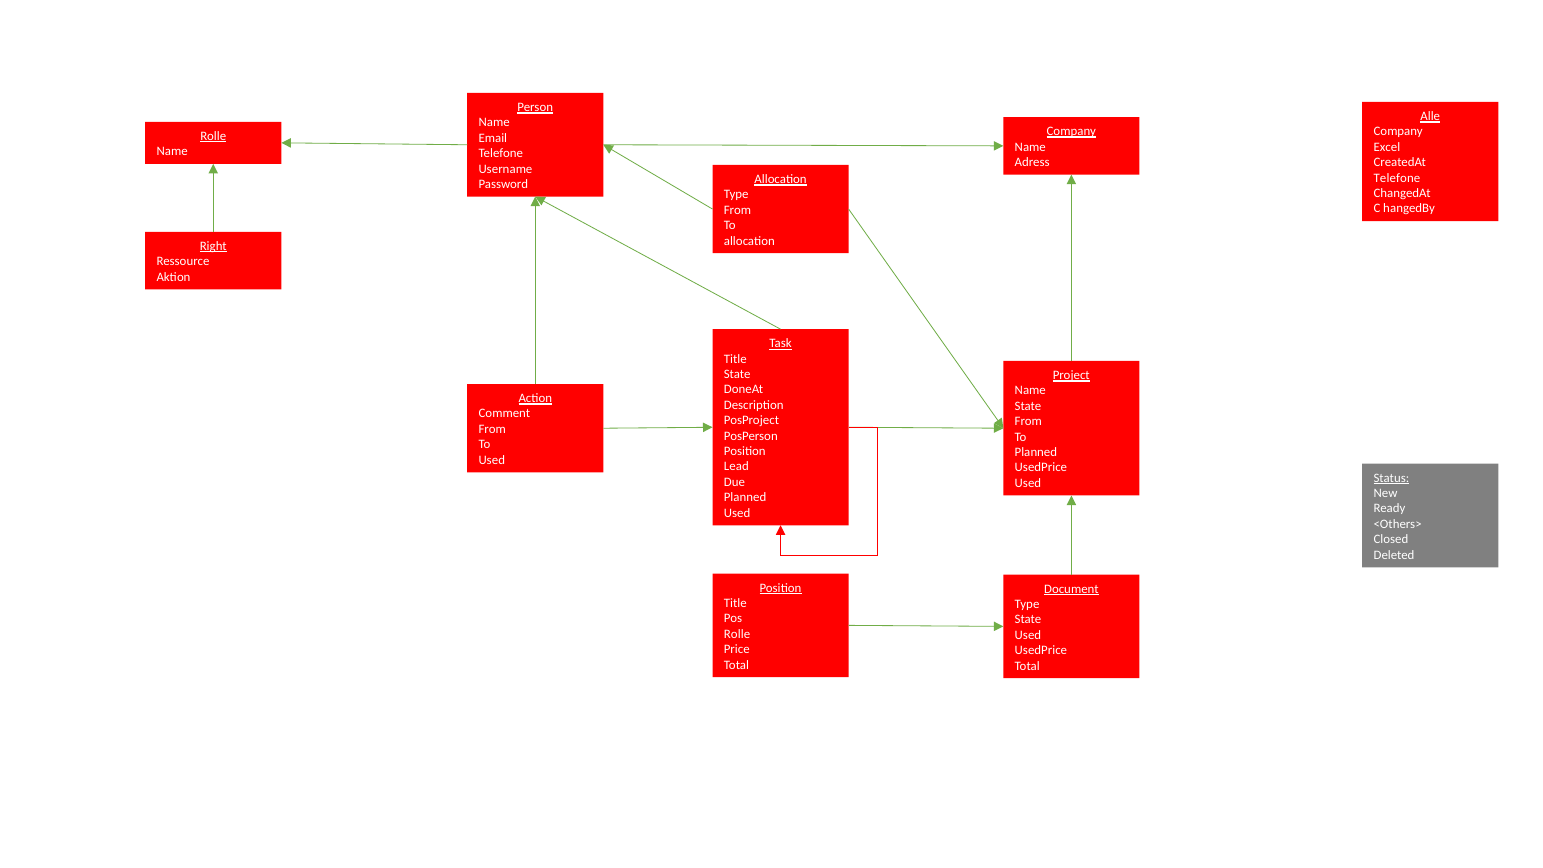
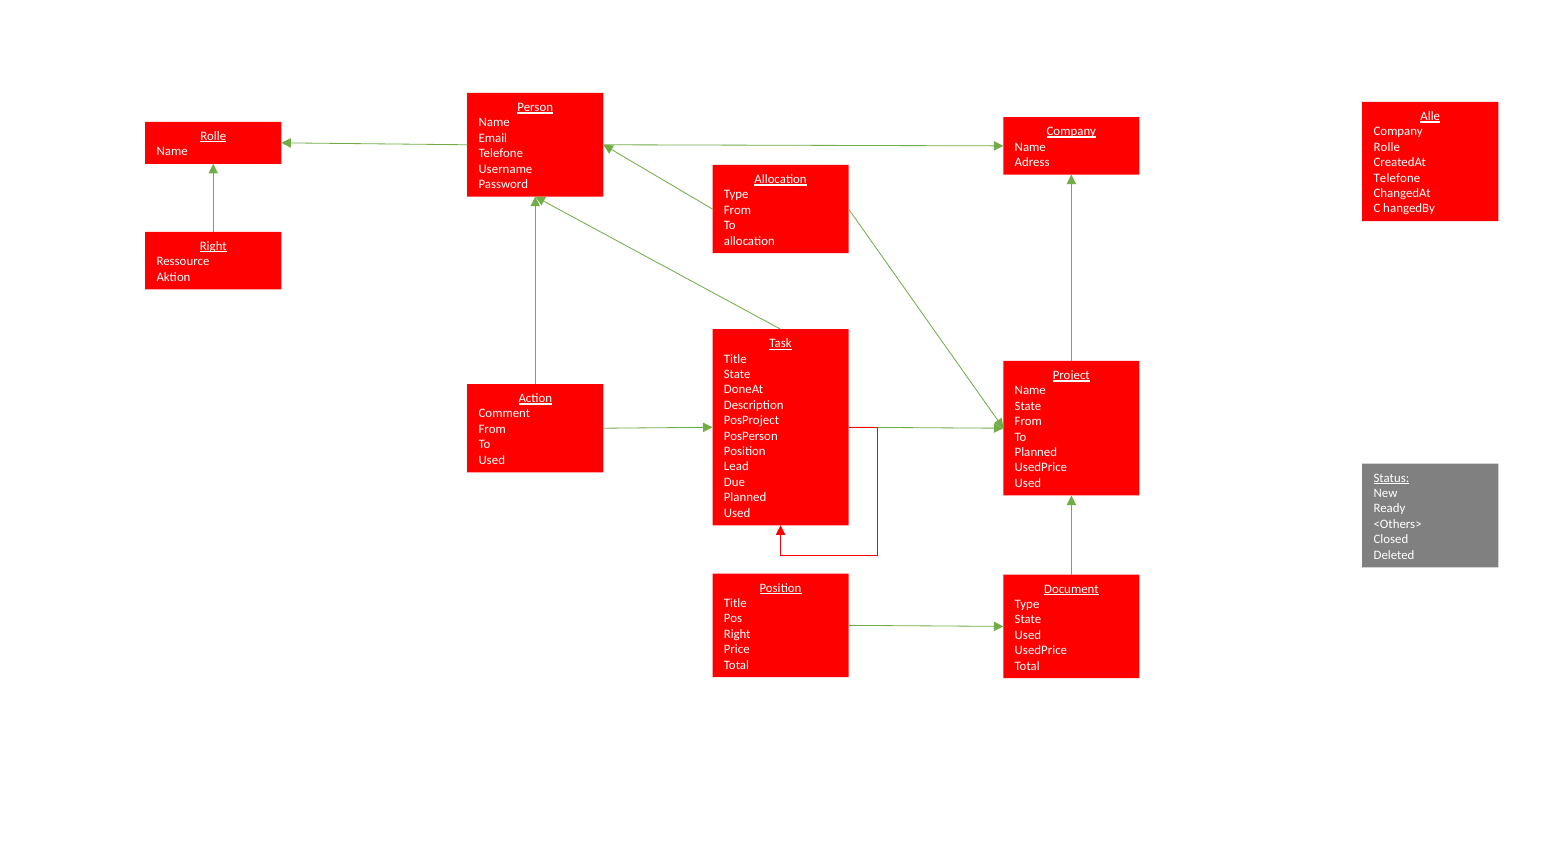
Excel: Excel -> Rolle (1387, 147)
Rolle: Rolle -> Right (737, 634)
